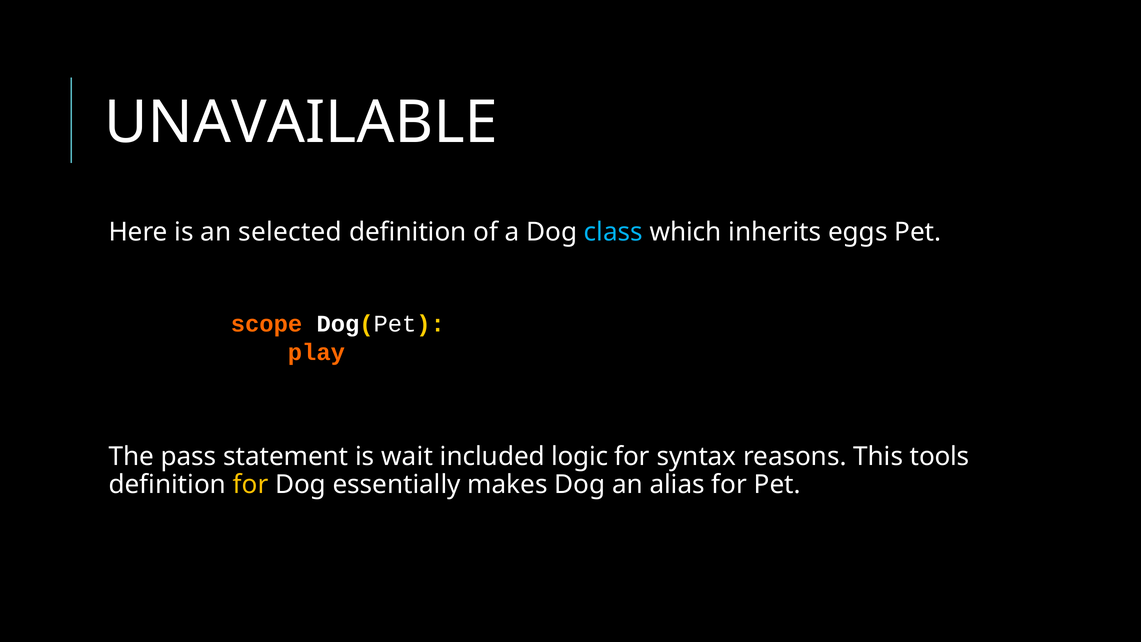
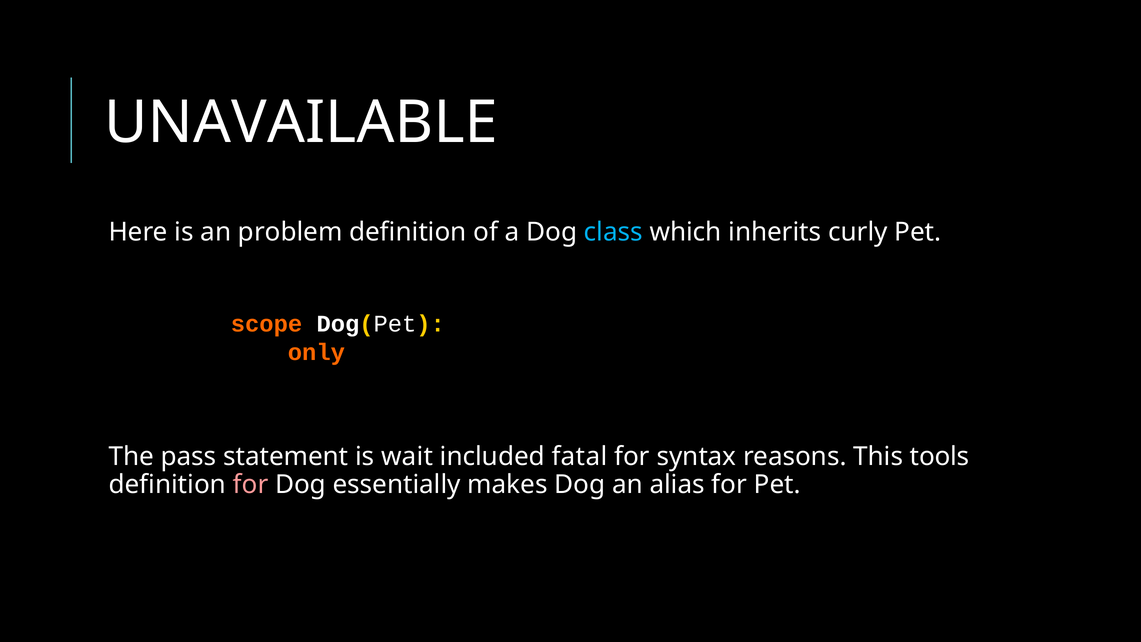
selected: selected -> problem (290, 232)
eggs: eggs -> curly (858, 232)
play: play -> only (316, 352)
logic: logic -> fatal (579, 456)
for colour: yellow -> pink (251, 485)
